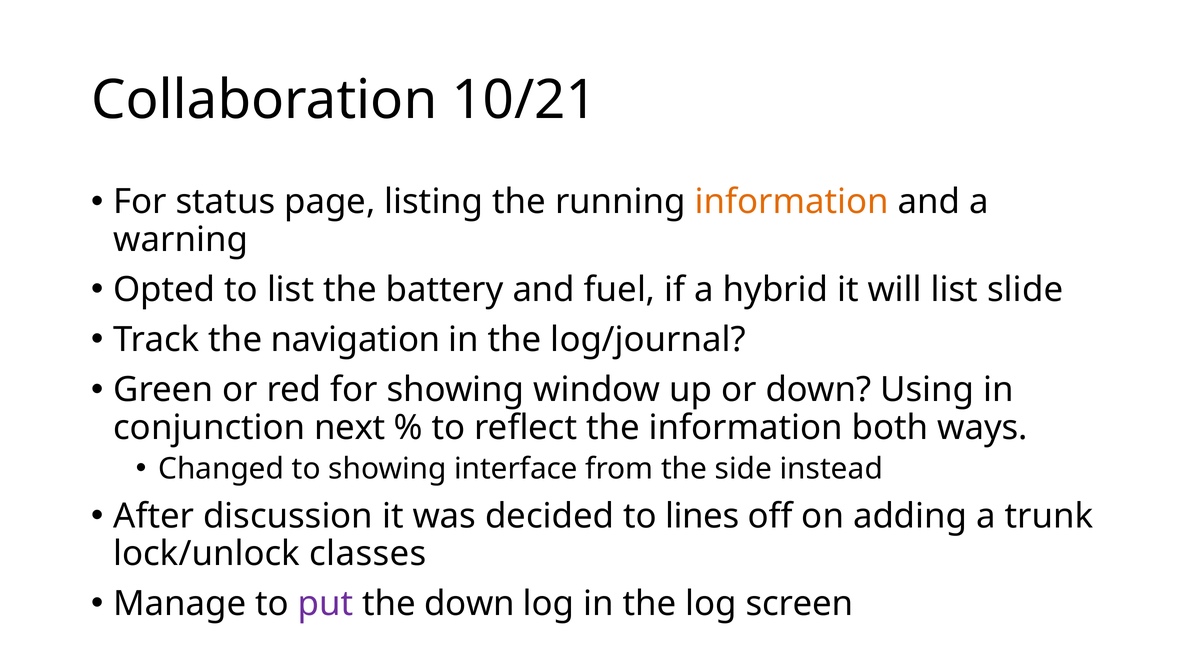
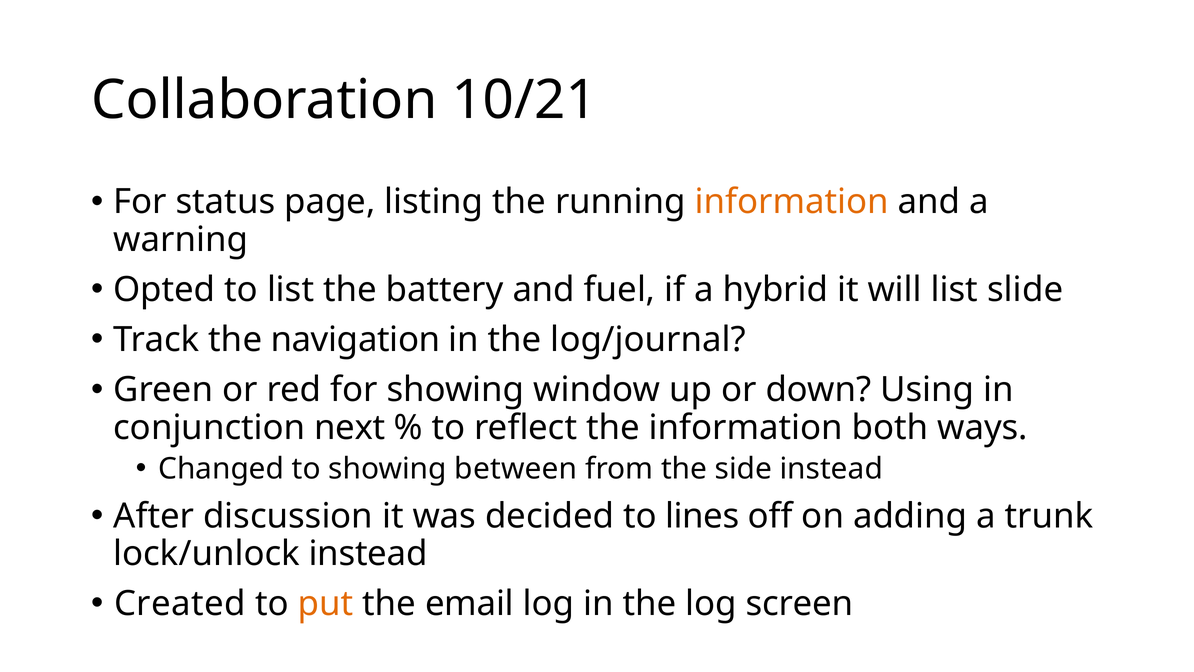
interface: interface -> between (516, 468)
lock/unlock classes: classes -> instead (368, 553)
Manage: Manage -> Created (180, 603)
put colour: purple -> orange (326, 603)
the down: down -> email (469, 603)
